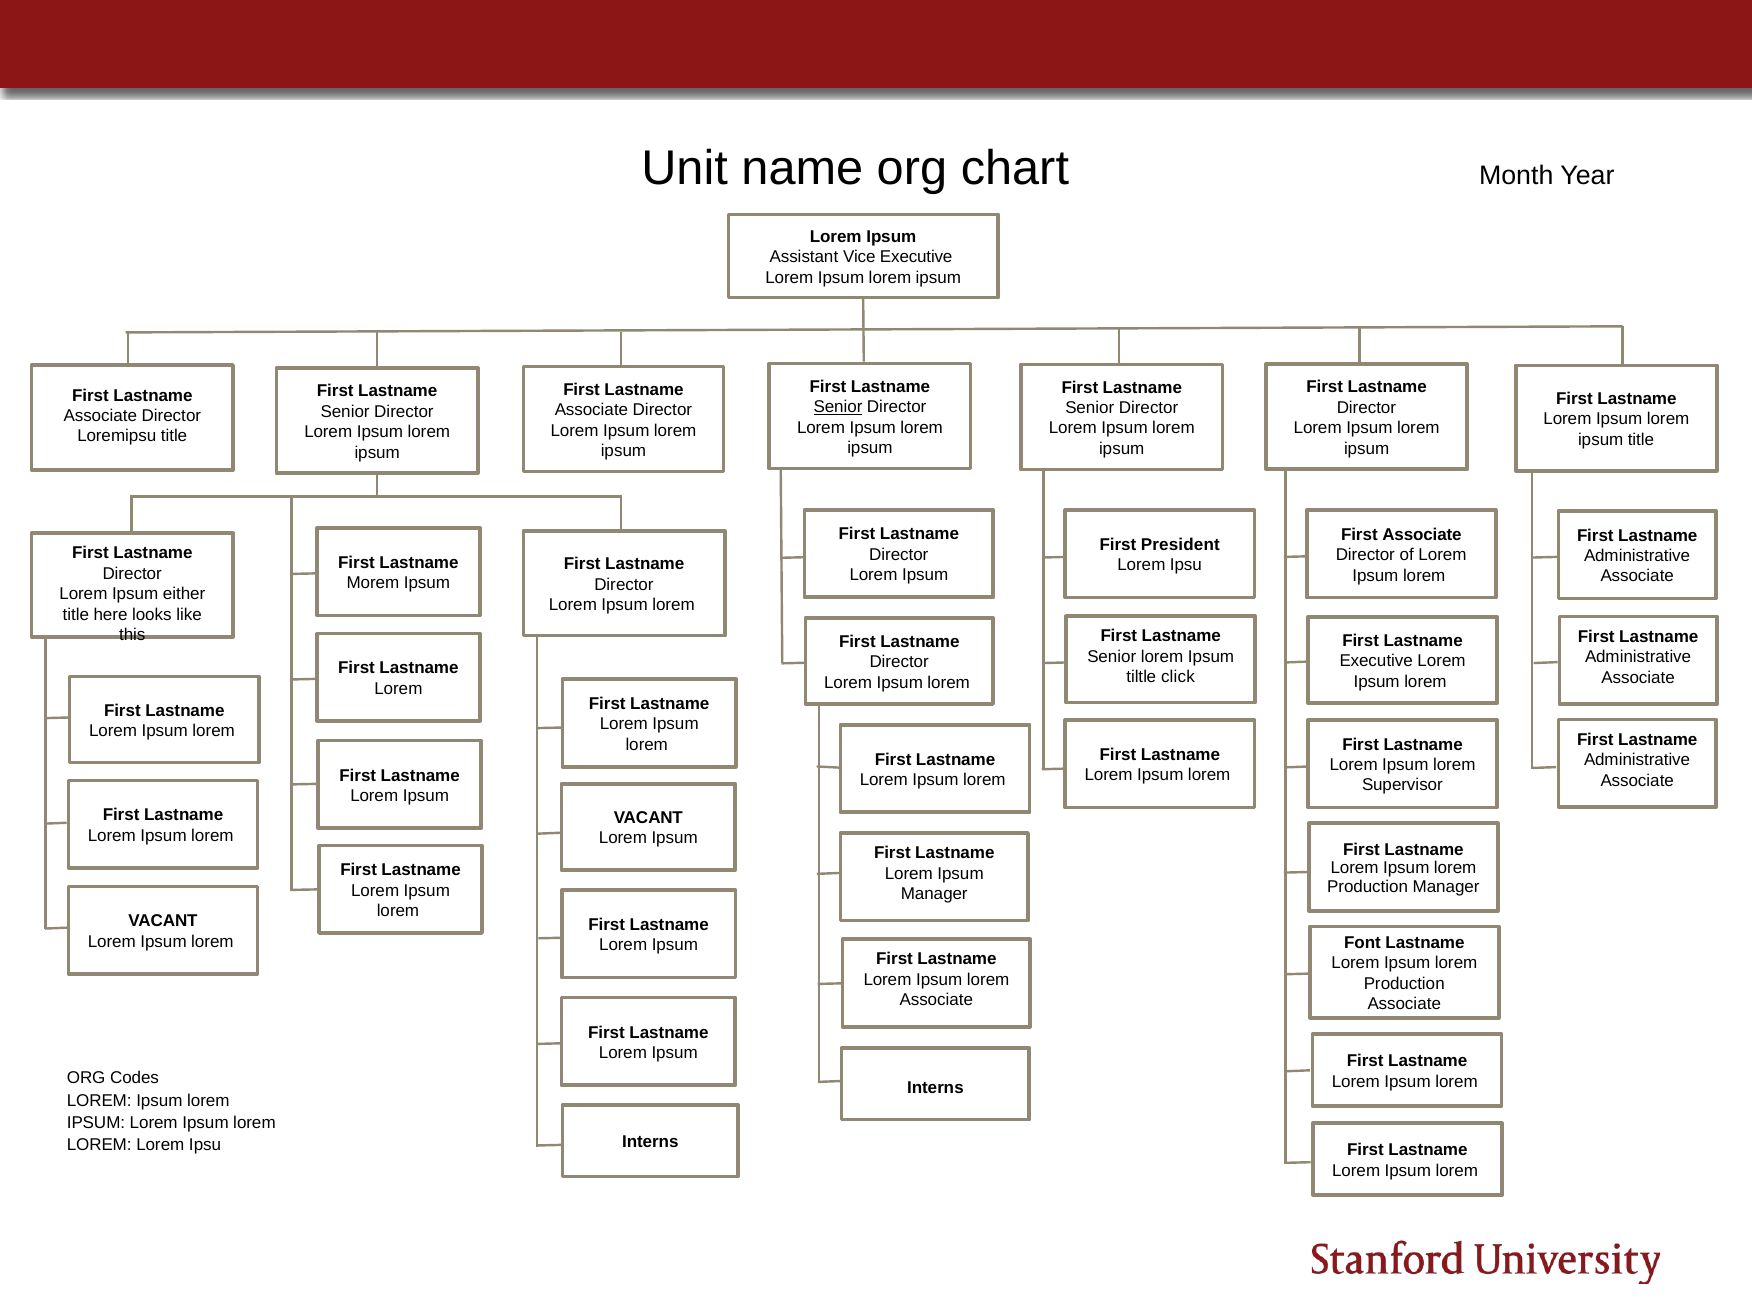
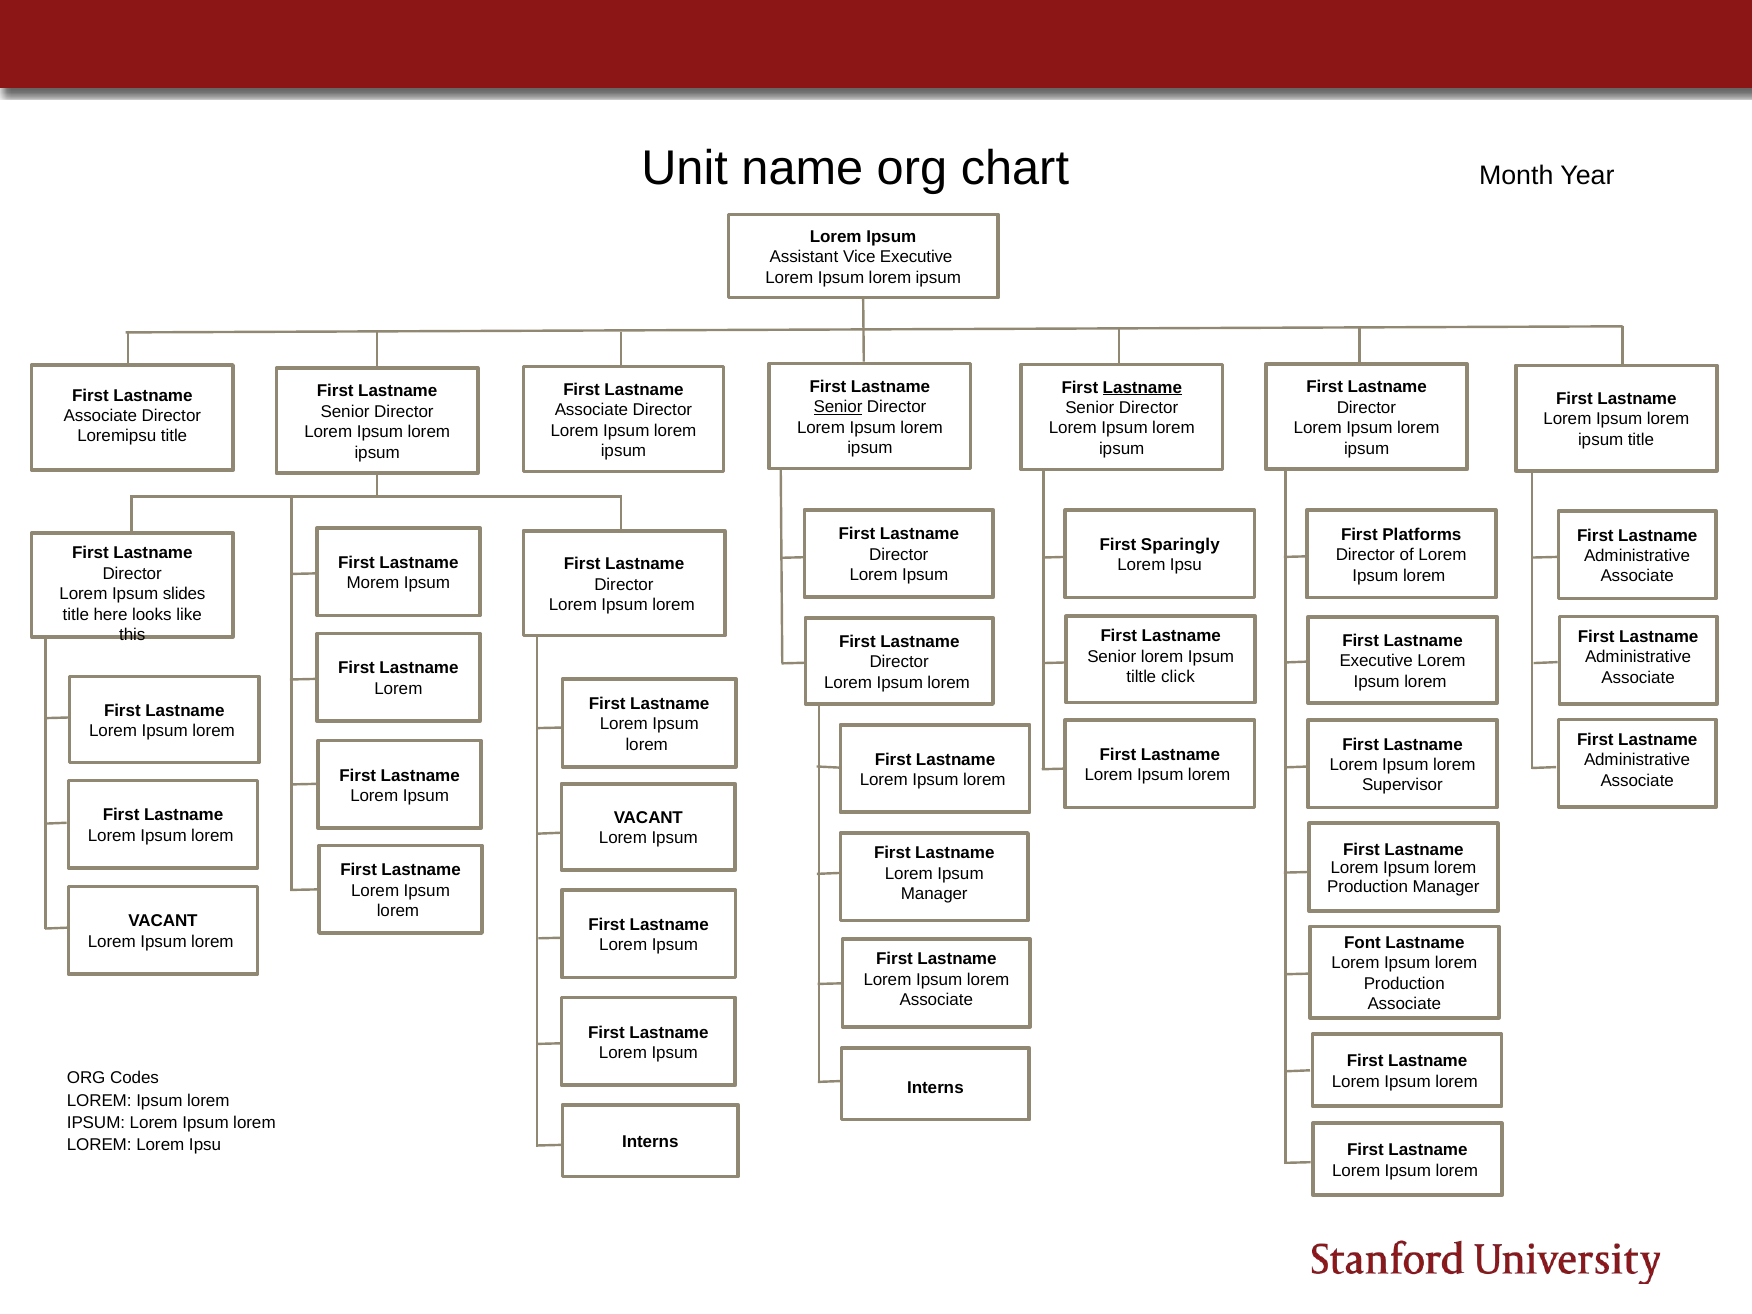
Lastname underline: none -> present (1142, 388)
First Associate: Associate -> Platforms (1422, 535)
President: President -> Sparingly (1180, 545)
either: either -> slides (184, 594)
